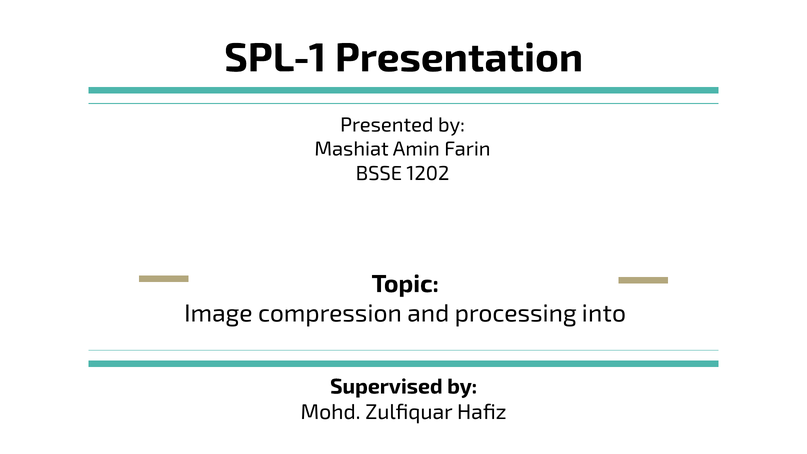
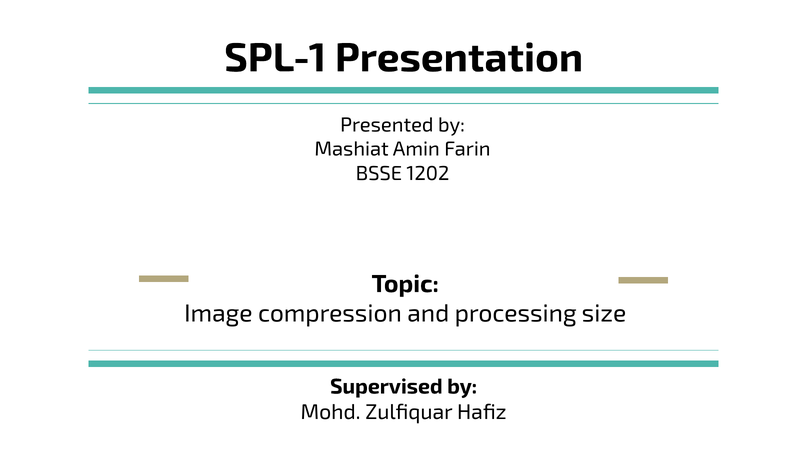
into: into -> size (604, 314)
